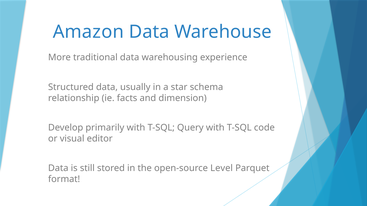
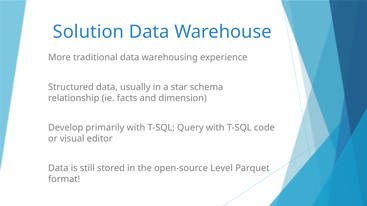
Amazon: Amazon -> Solution (88, 32)
